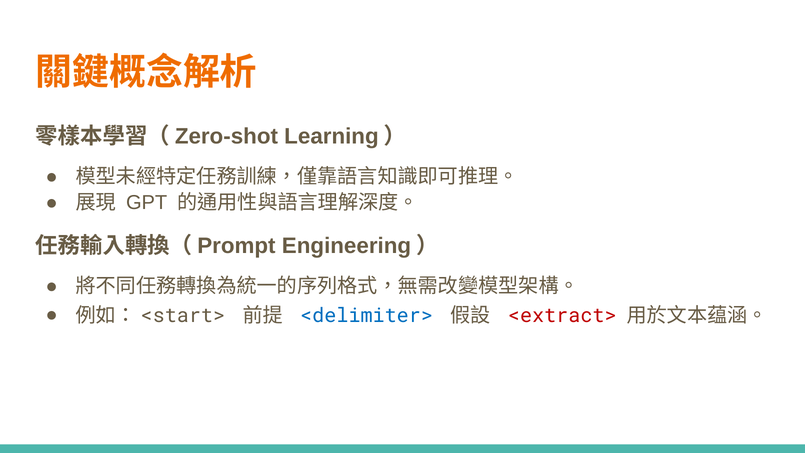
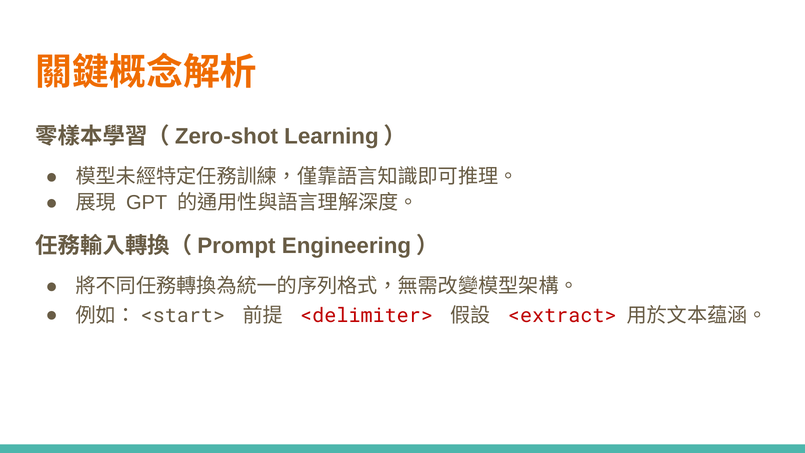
<delimiter> colour: blue -> red (367, 315)
